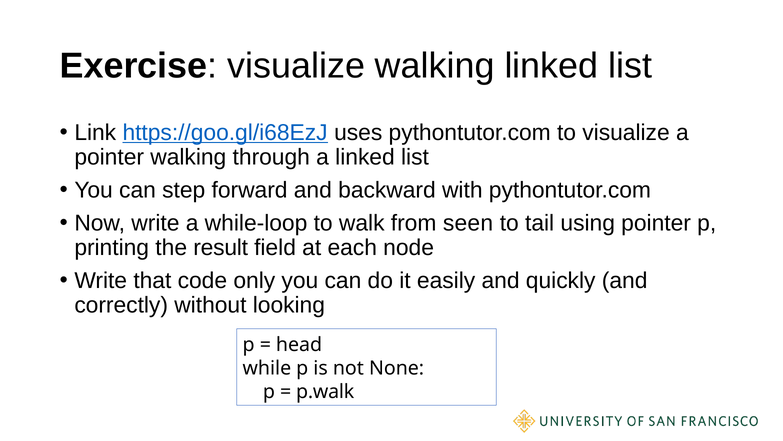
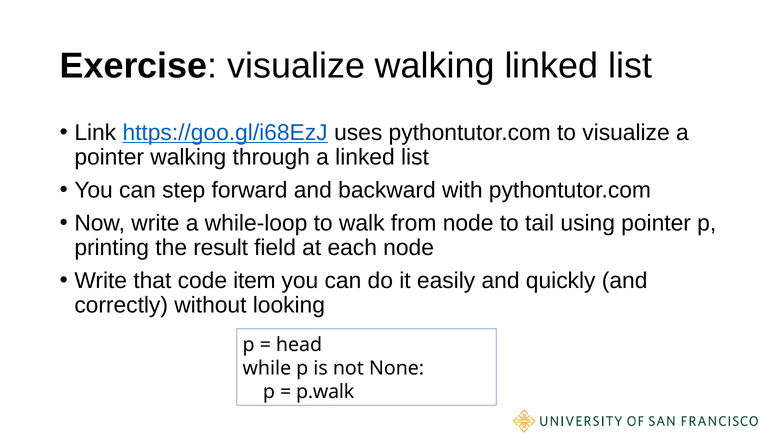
from seen: seen -> node (468, 223)
only: only -> item (254, 280)
